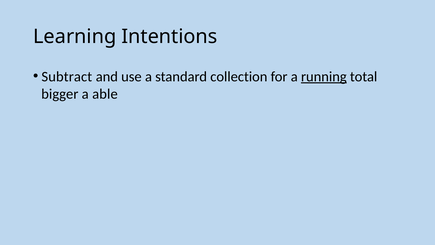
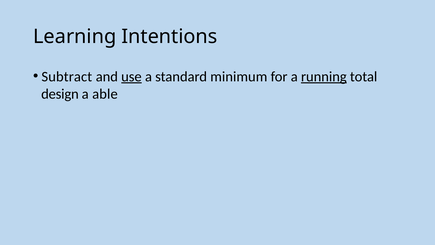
use underline: none -> present (131, 76)
collection: collection -> minimum (239, 76)
bigger: bigger -> design (60, 94)
